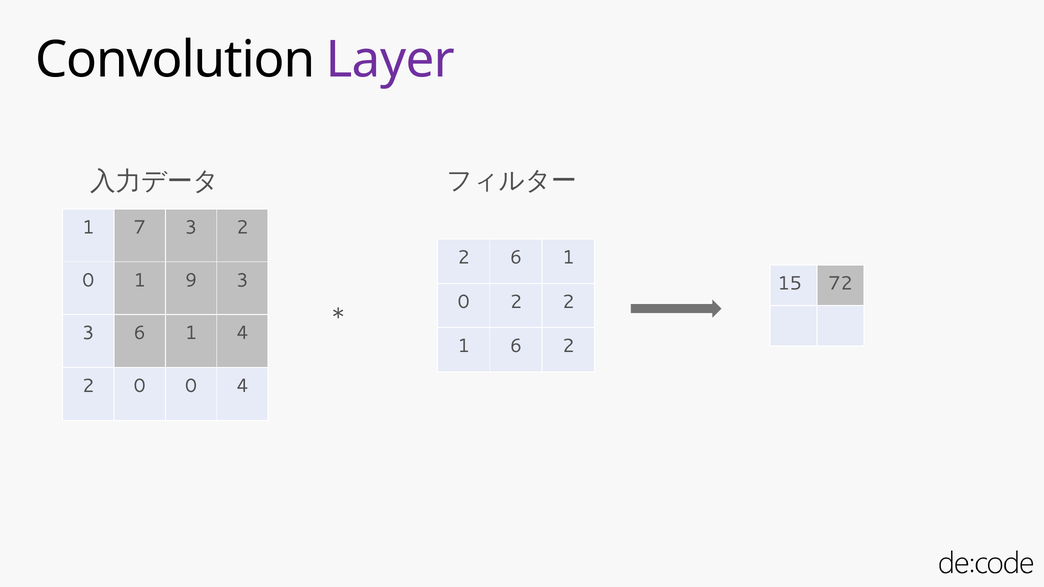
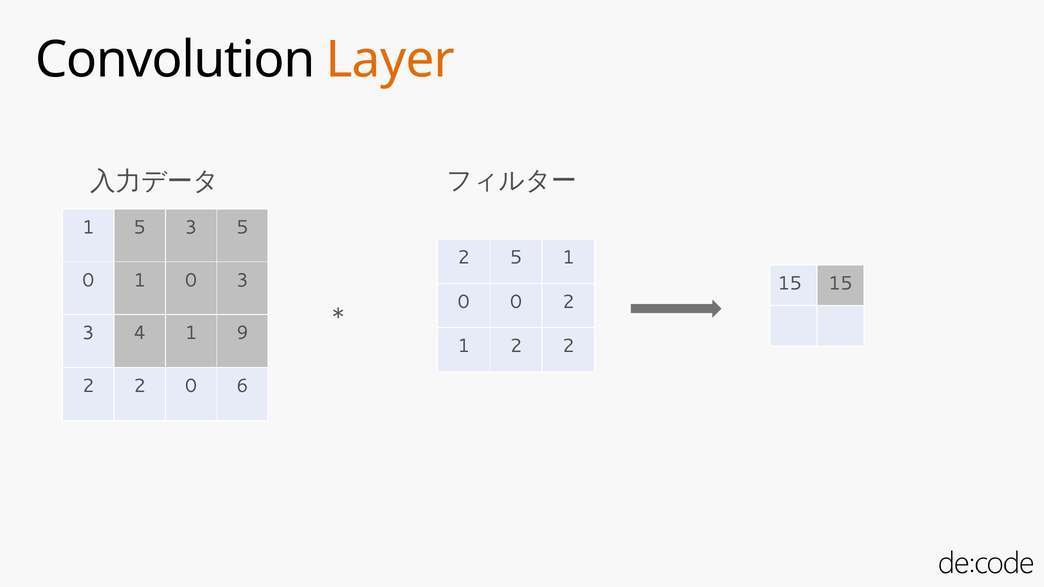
Layer colour: purple -> orange (390, 60)
1 7: 7 -> 5 (140, 227)
3 2: 2 -> 5 (242, 227)
2 6: 6 -> 5 (516, 258)
0 1 9: 9 -> 0 (191, 280)
15 72: 72 -> 15 (840, 284)
0 2: 2 -> 0 (516, 302)
3 6: 6 -> 4 (140, 333)
1 4: 4 -> 9 (242, 333)
1 6: 6 -> 2 (516, 346)
0: 0 -> 2 (140, 386)
0 4: 4 -> 6 (242, 386)
